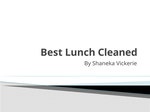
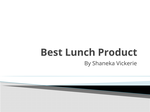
Cleaned: Cleaned -> Product (118, 53)
